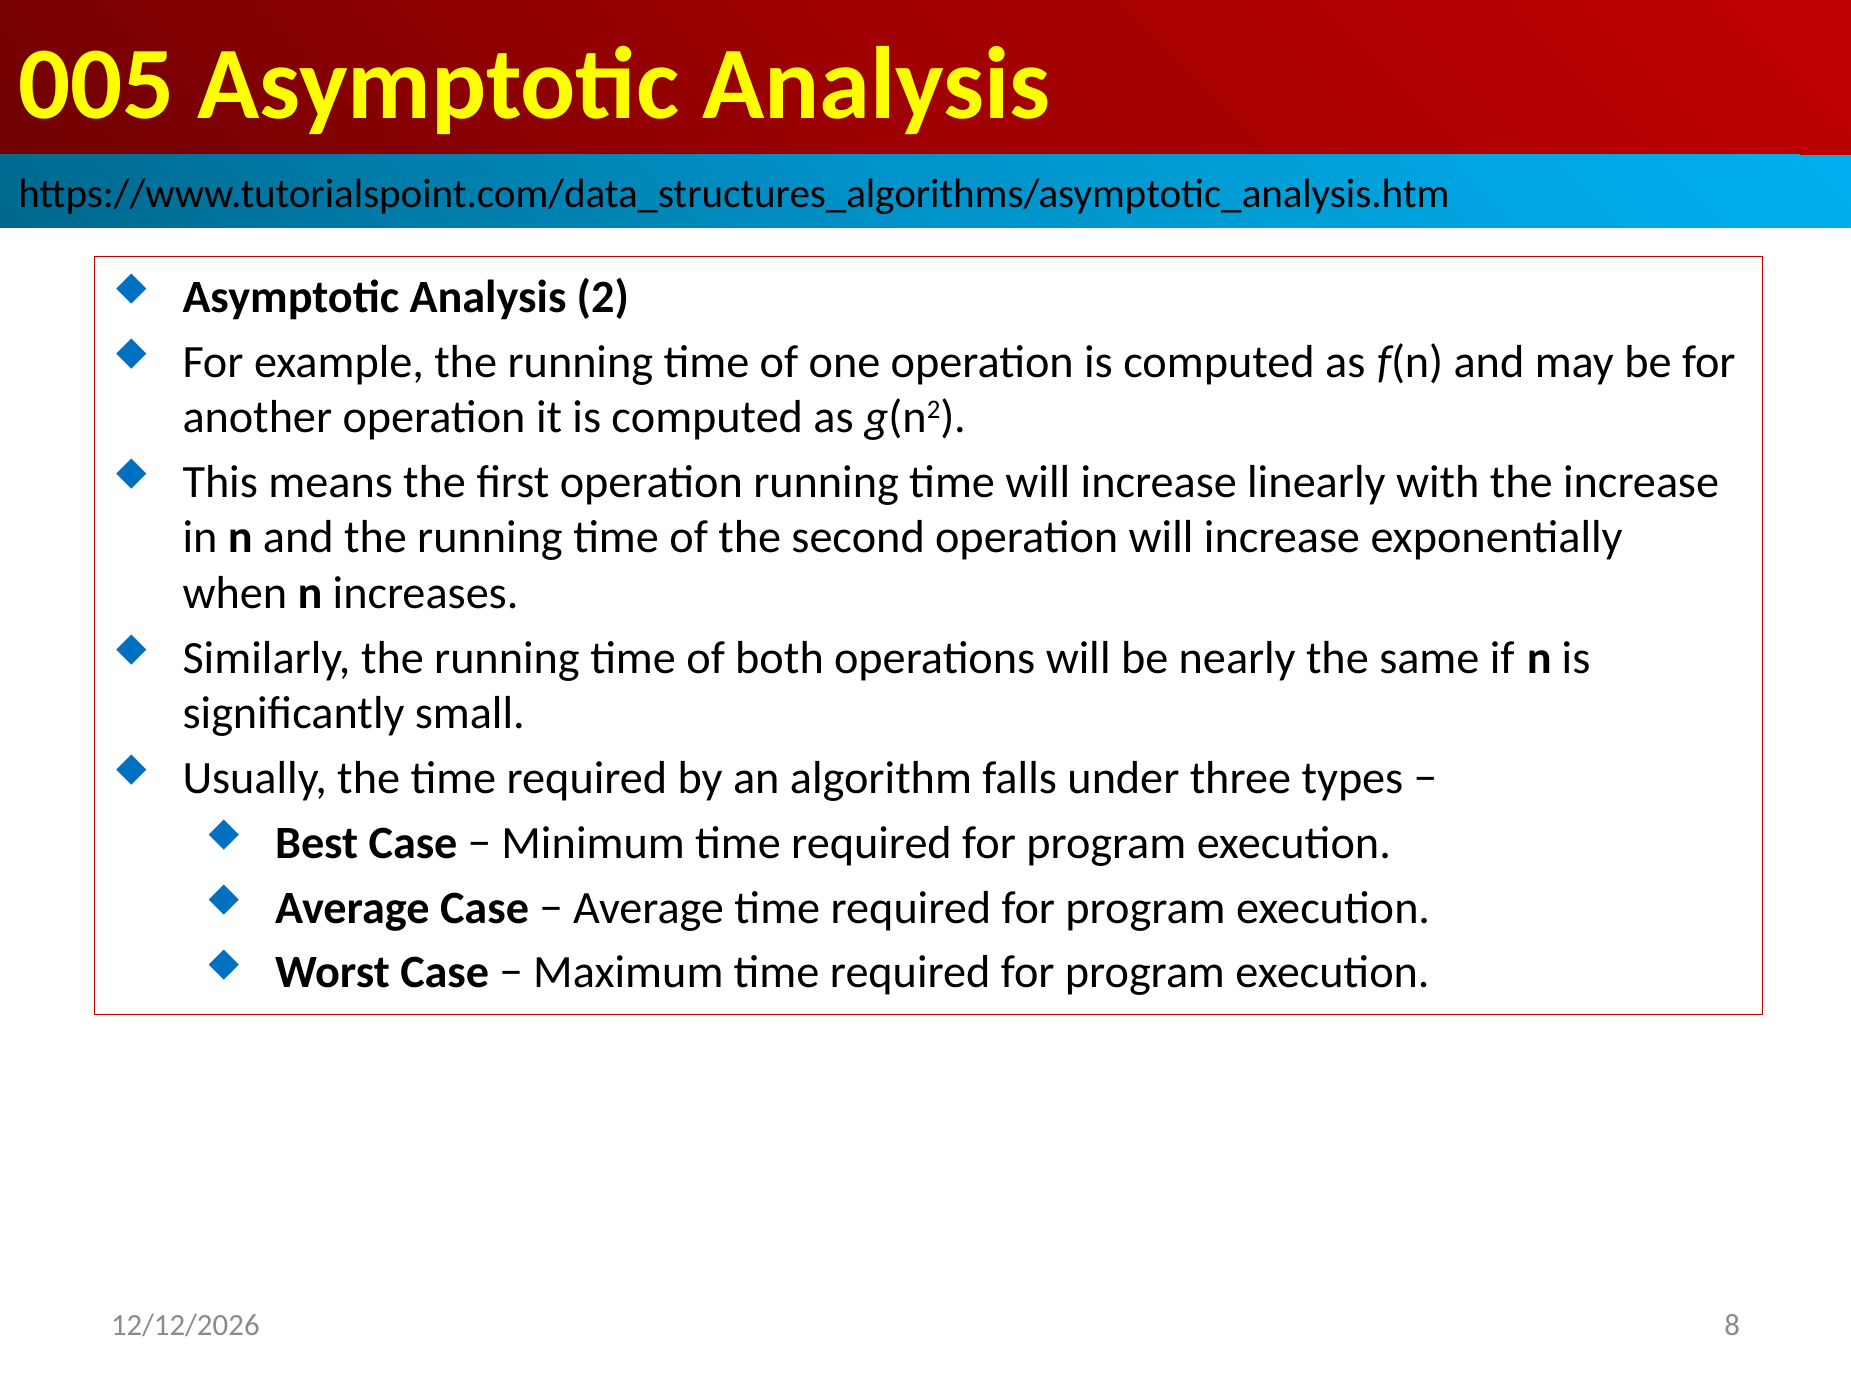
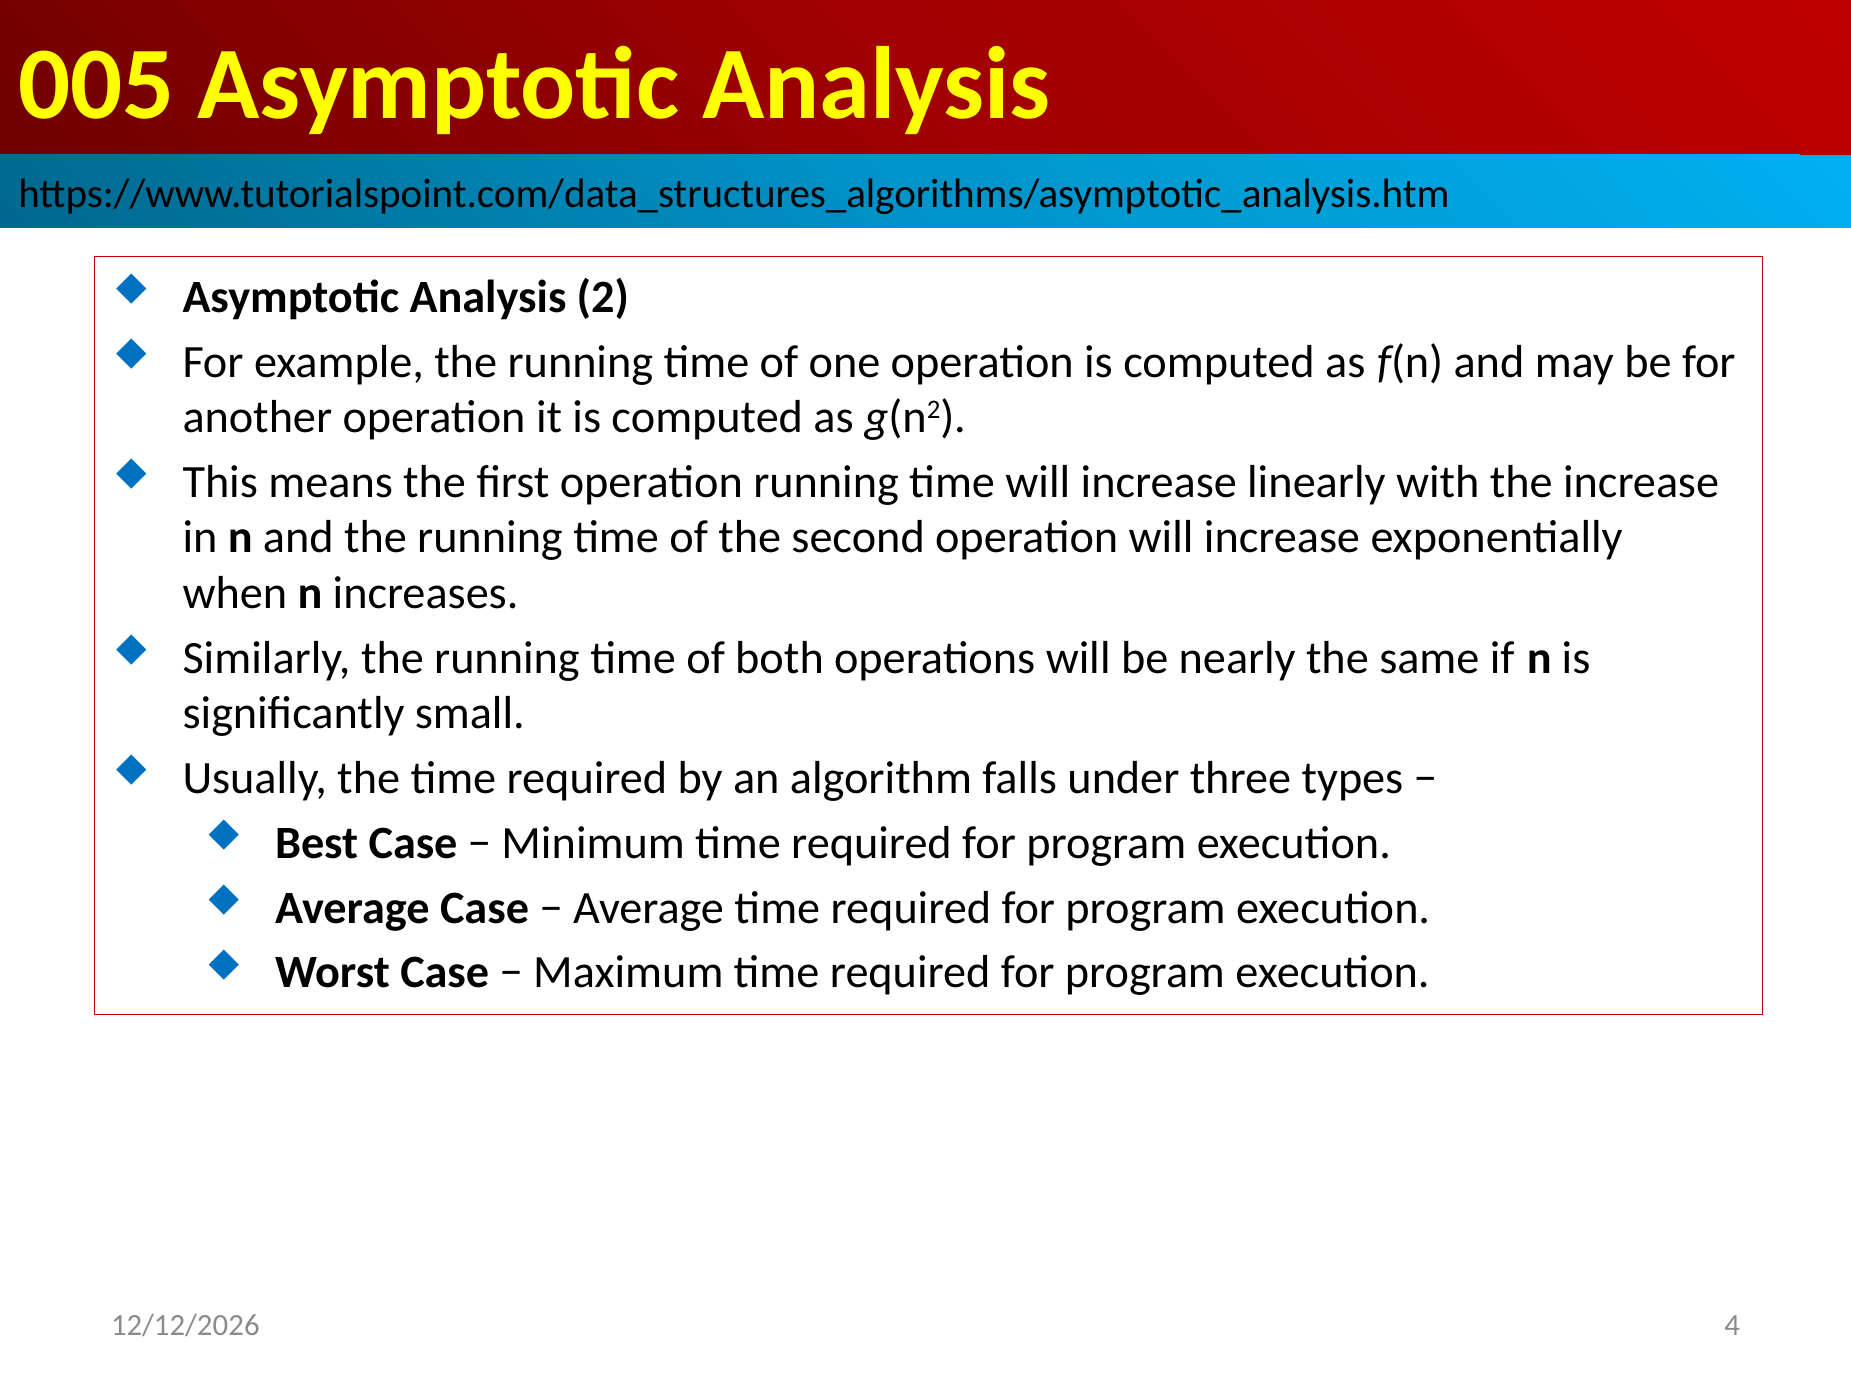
8: 8 -> 4 (1732, 1325)
